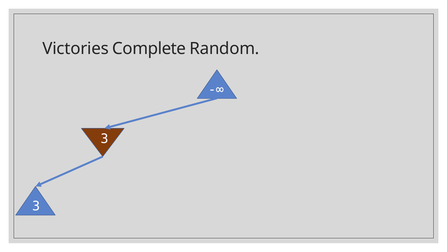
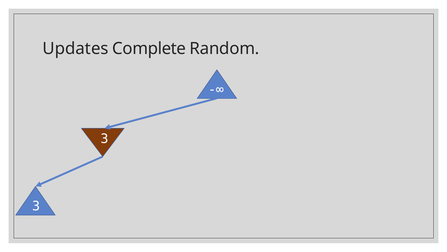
Victories: Victories -> Updates (76, 49)
